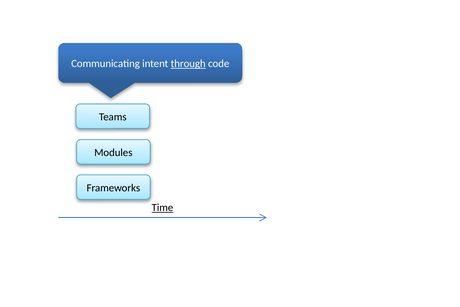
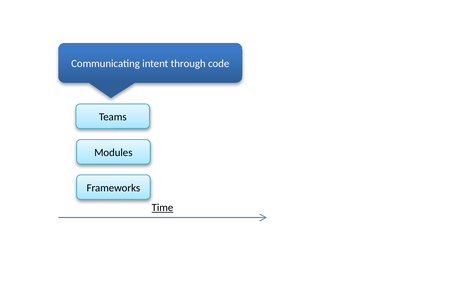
through underline: present -> none (188, 64)
